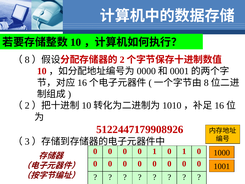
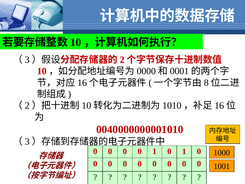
8: 8 -> 3 (27, 60)
5122447179908926: 5122447179908926 -> 0040000000001010 (140, 129)
